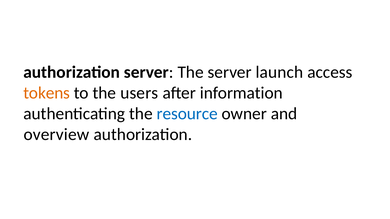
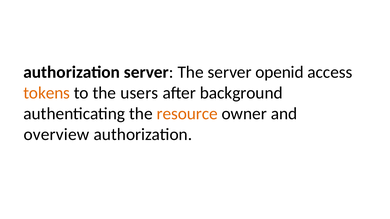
launch: launch -> openid (280, 72)
information: information -> background (241, 93)
resource colour: blue -> orange (187, 114)
